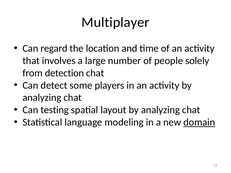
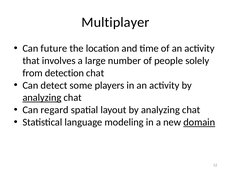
regard: regard -> future (54, 48)
analyzing underline: none -> present (42, 98)
testing: testing -> regard (55, 110)
